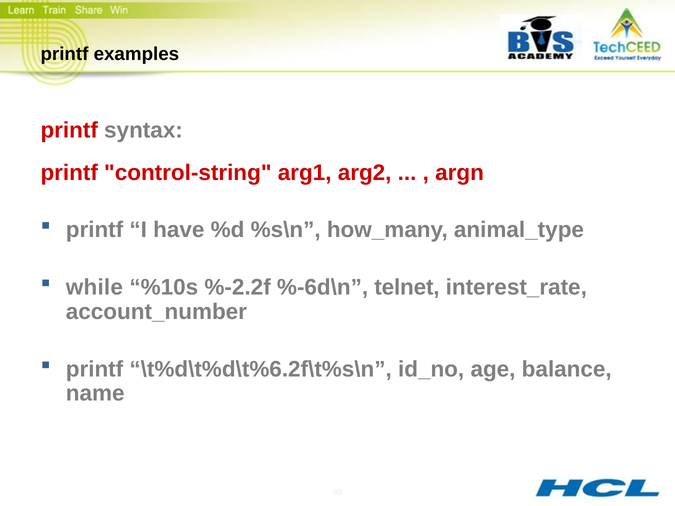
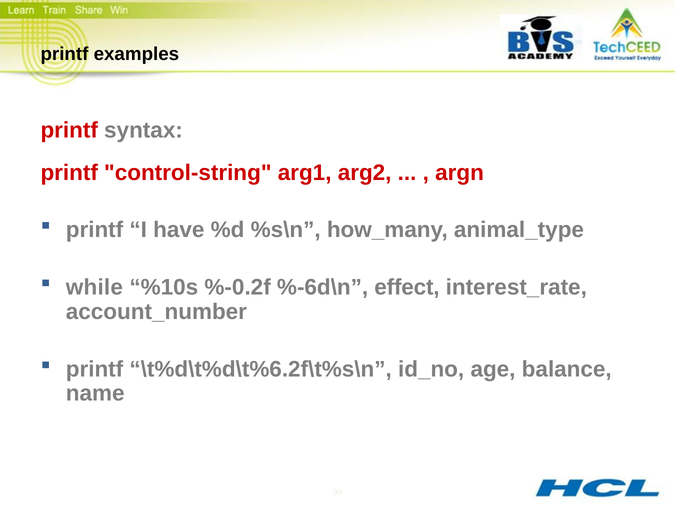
%-2.2f: %-2.2f -> %-0.2f (238, 287)
telnet: telnet -> effect (407, 287)
